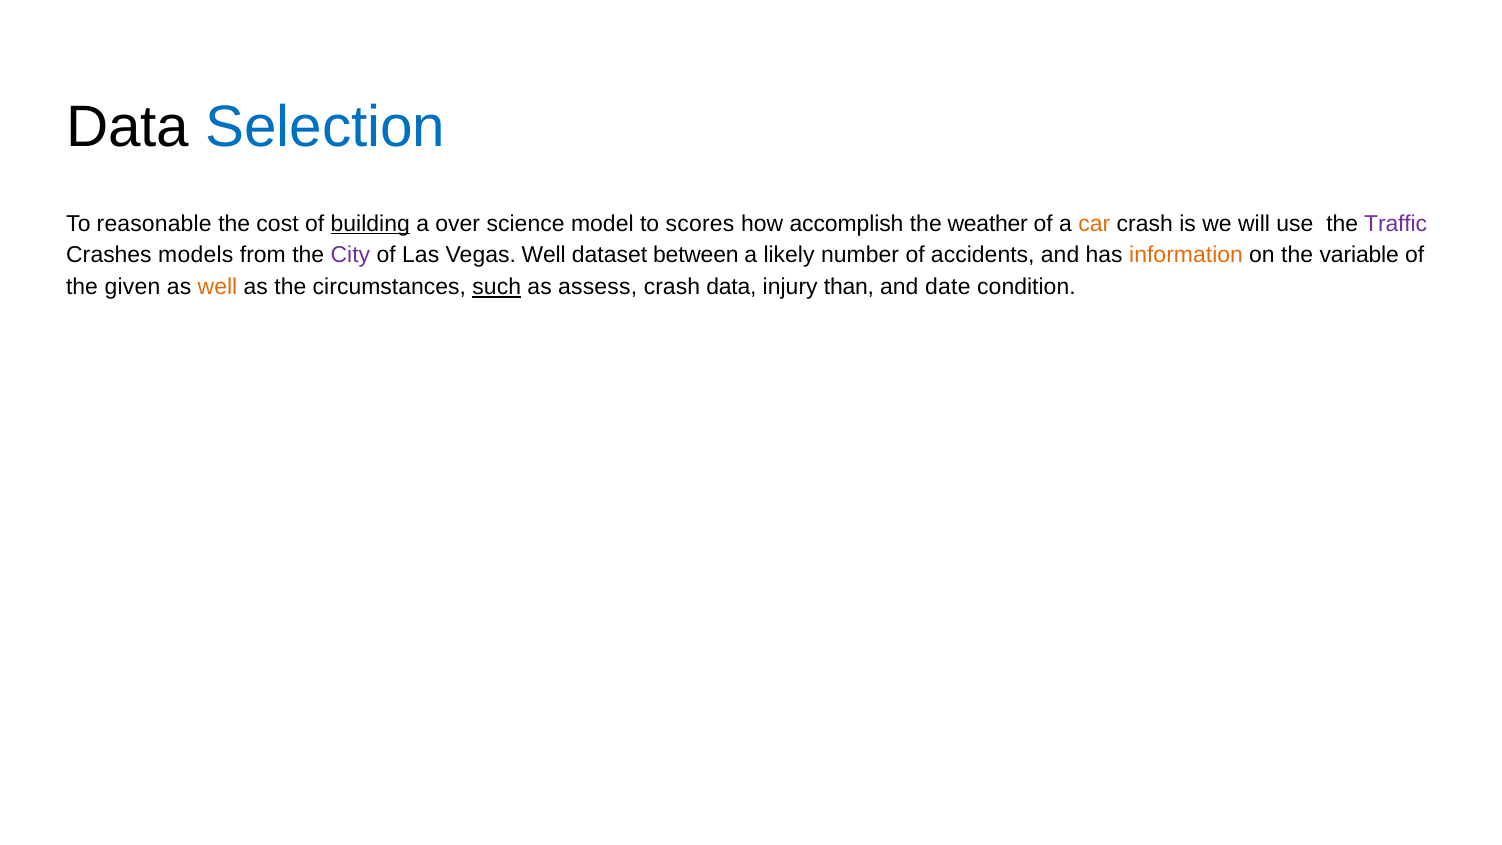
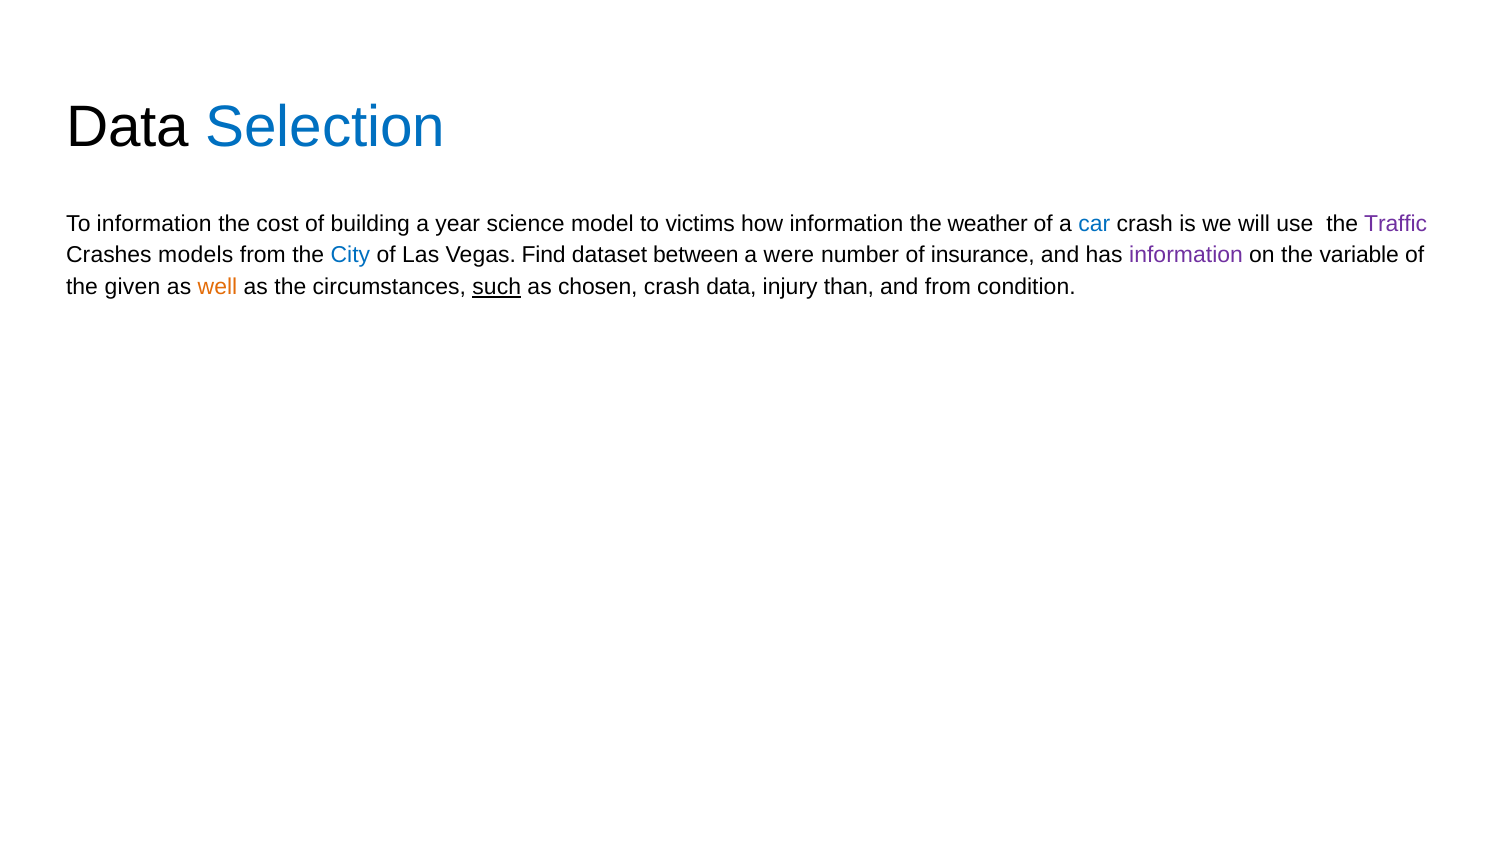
To reasonable: reasonable -> information (154, 224)
building underline: present -> none (370, 224)
over: over -> year (458, 224)
scores: scores -> victims (700, 224)
how accomplish: accomplish -> information (846, 224)
car colour: orange -> blue (1094, 224)
City colour: purple -> blue (350, 255)
Vegas Well: Well -> Find (544, 255)
likely: likely -> were (789, 255)
accidents: accidents -> insurance (983, 255)
information colour: orange -> purple (1186, 255)
assess: assess -> chosen (598, 287)
and date: date -> from (948, 287)
